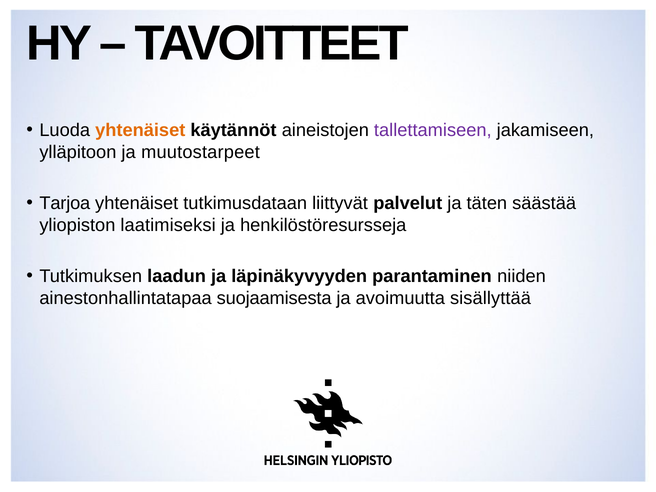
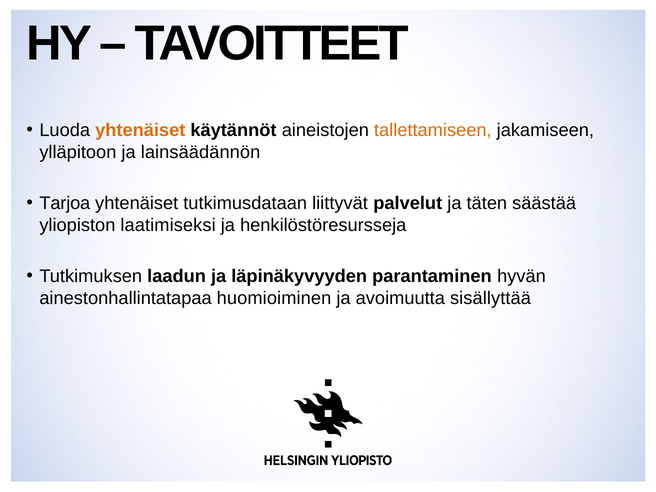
tallettamiseen colour: purple -> orange (433, 130)
muutostarpeet: muutostarpeet -> lainsäädännön (201, 152)
niiden: niiden -> hyvän (522, 276)
suojaamisesta: suojaamisesta -> huomioiminen (274, 298)
